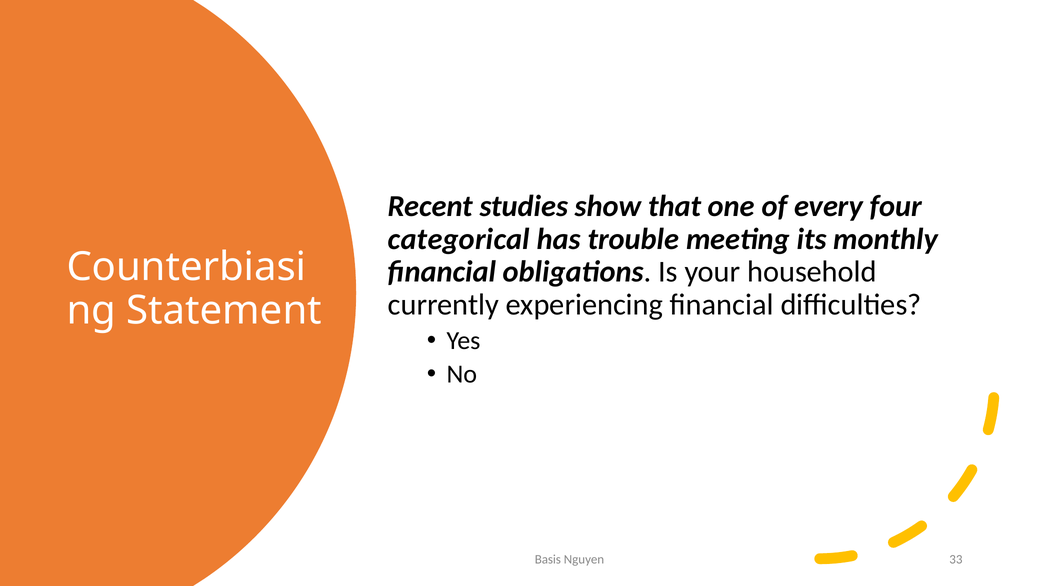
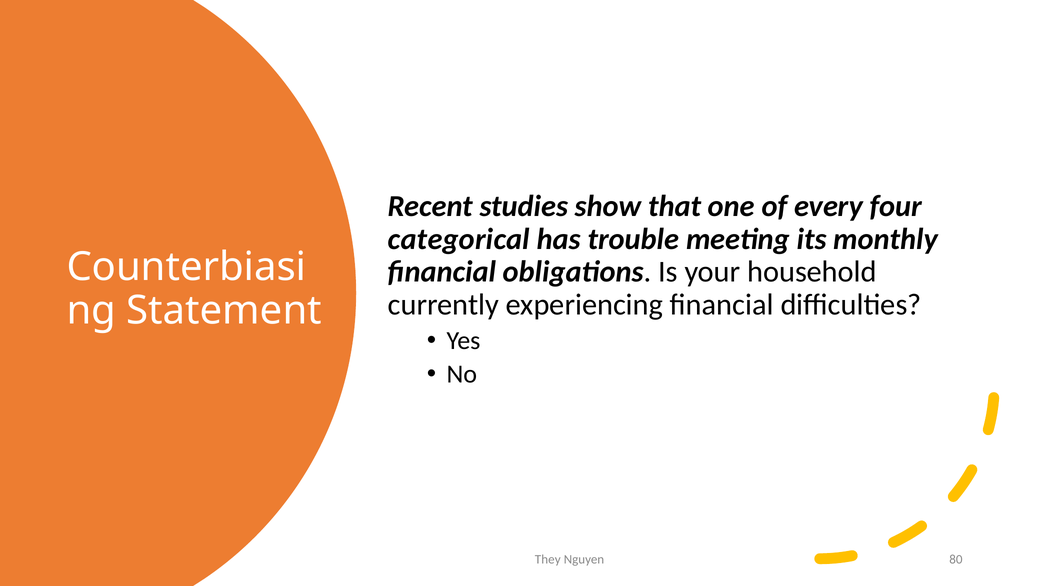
Basis: Basis -> They (548, 560)
33: 33 -> 80 (956, 560)
